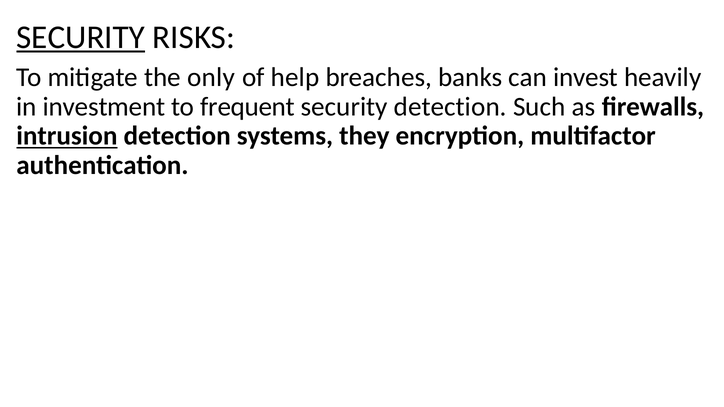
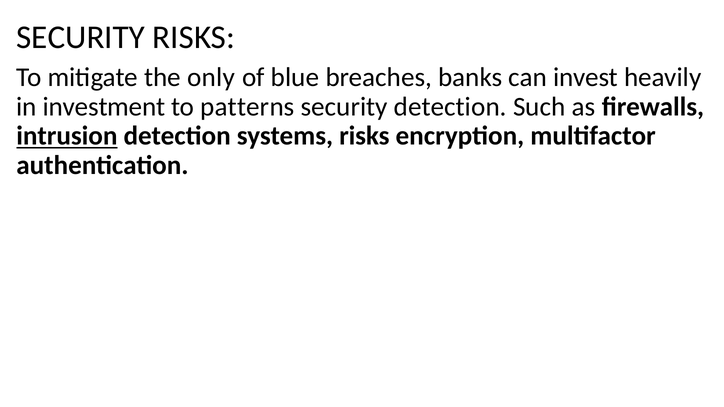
SECURITY underline: present -> none (81, 37)
help: help -> blue (295, 77)
frequent: frequent -> patterns (247, 107)
systems they: they -> risks (364, 136)
